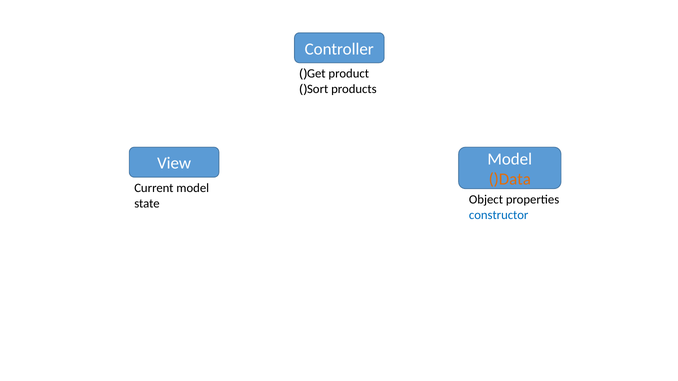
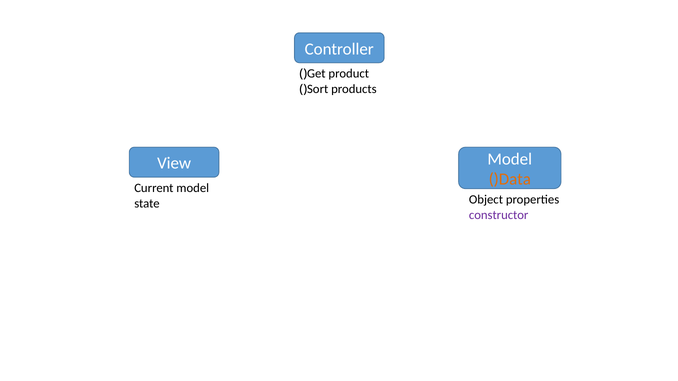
constructor colour: blue -> purple (499, 215)
